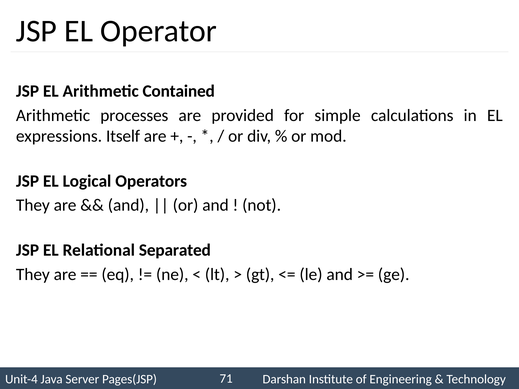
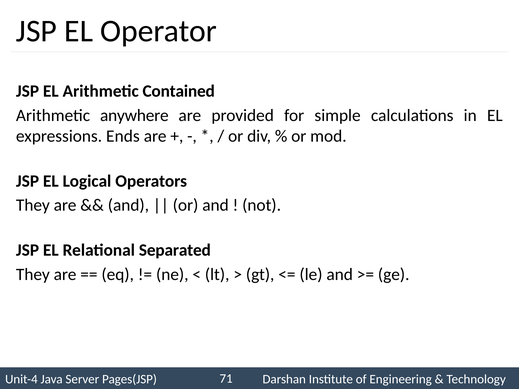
processes: processes -> anywhere (134, 115)
Itself: Itself -> Ends (123, 136)
